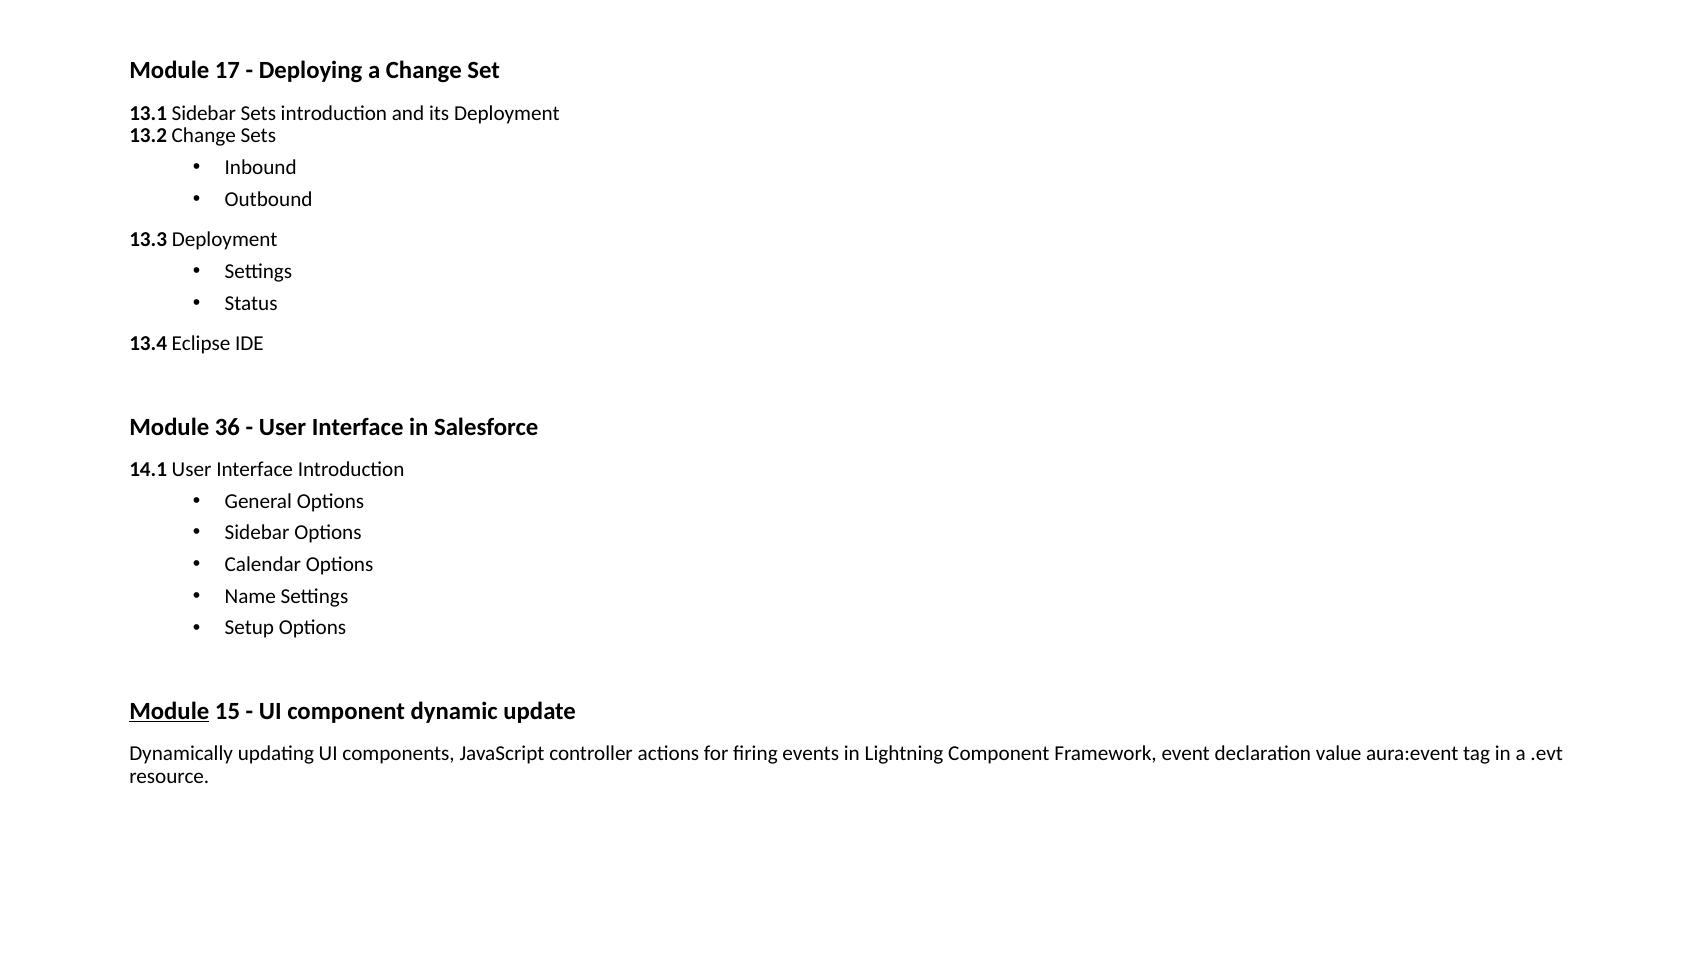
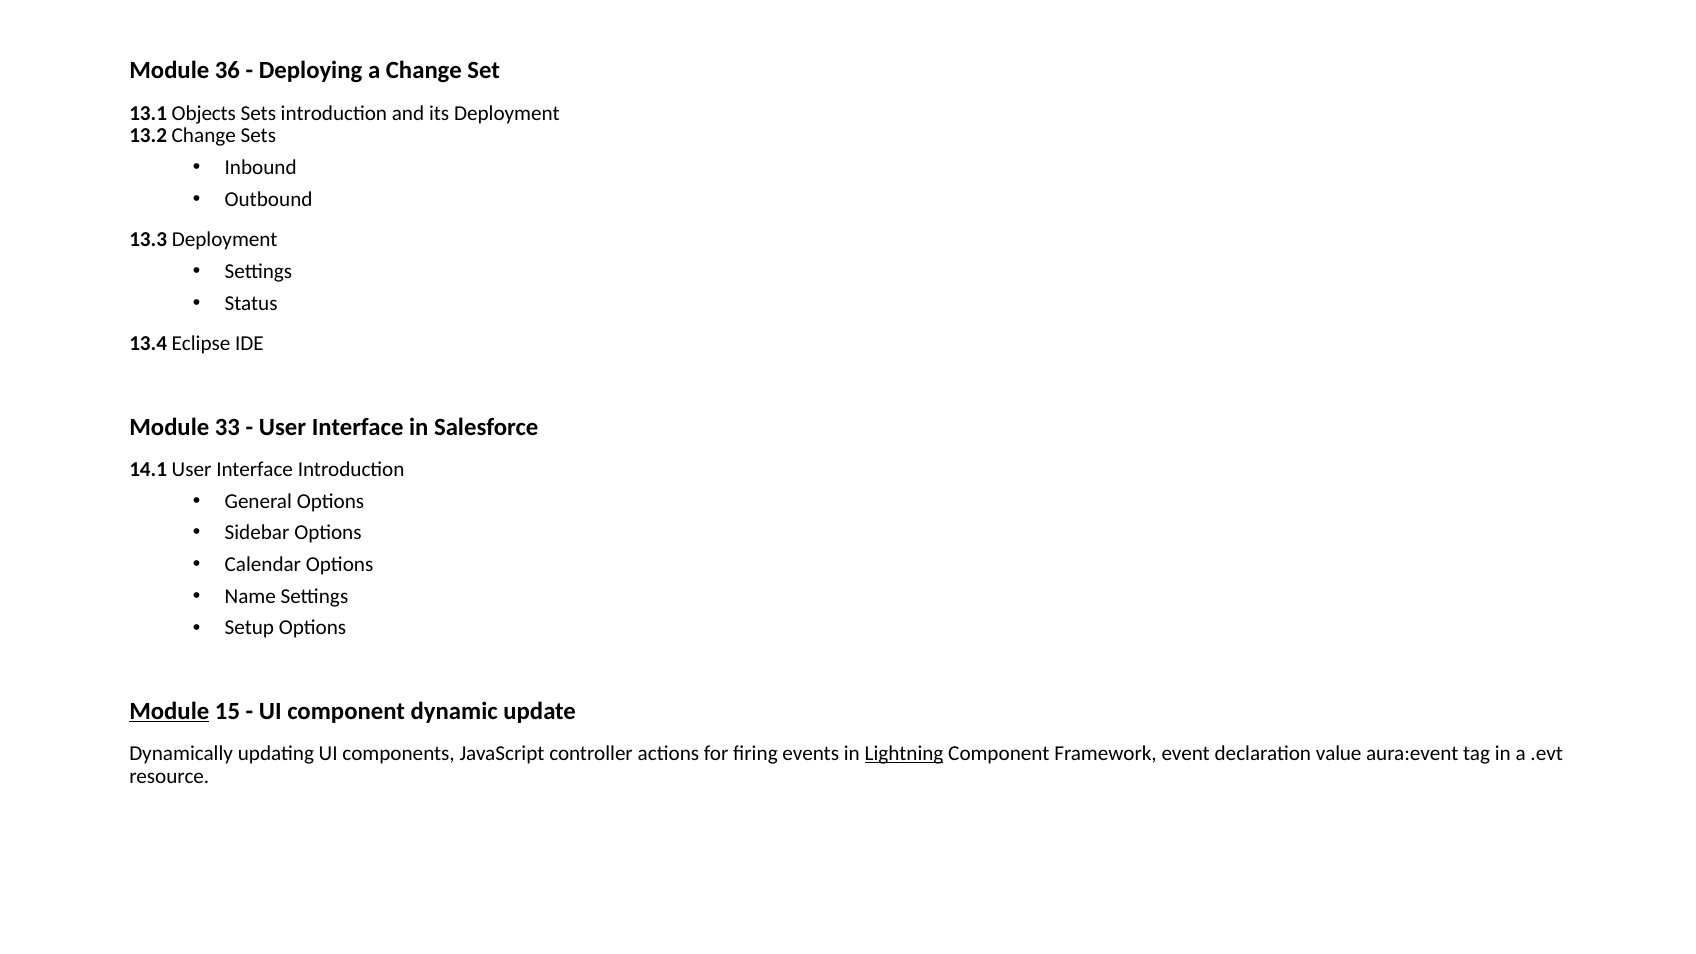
17: 17 -> 36 (227, 71)
13.1 Sidebar: Sidebar -> Objects (204, 113)
36: 36 -> 33 (227, 427)
Lightning underline: none -> present (904, 754)
